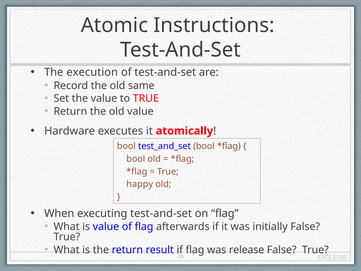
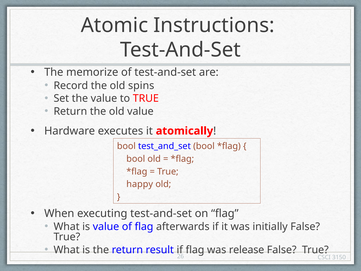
execution: execution -> memorize (92, 72)
same: same -> spins (141, 85)
